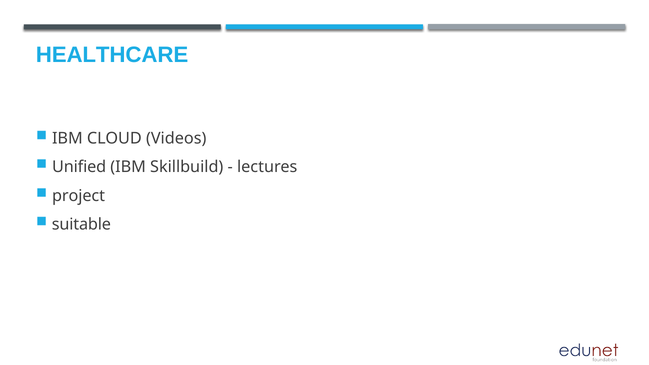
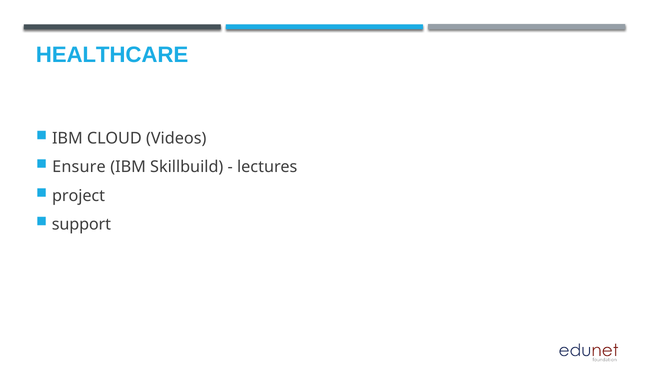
Unified: Unified -> Ensure (79, 167)
suitable: suitable -> support (81, 224)
